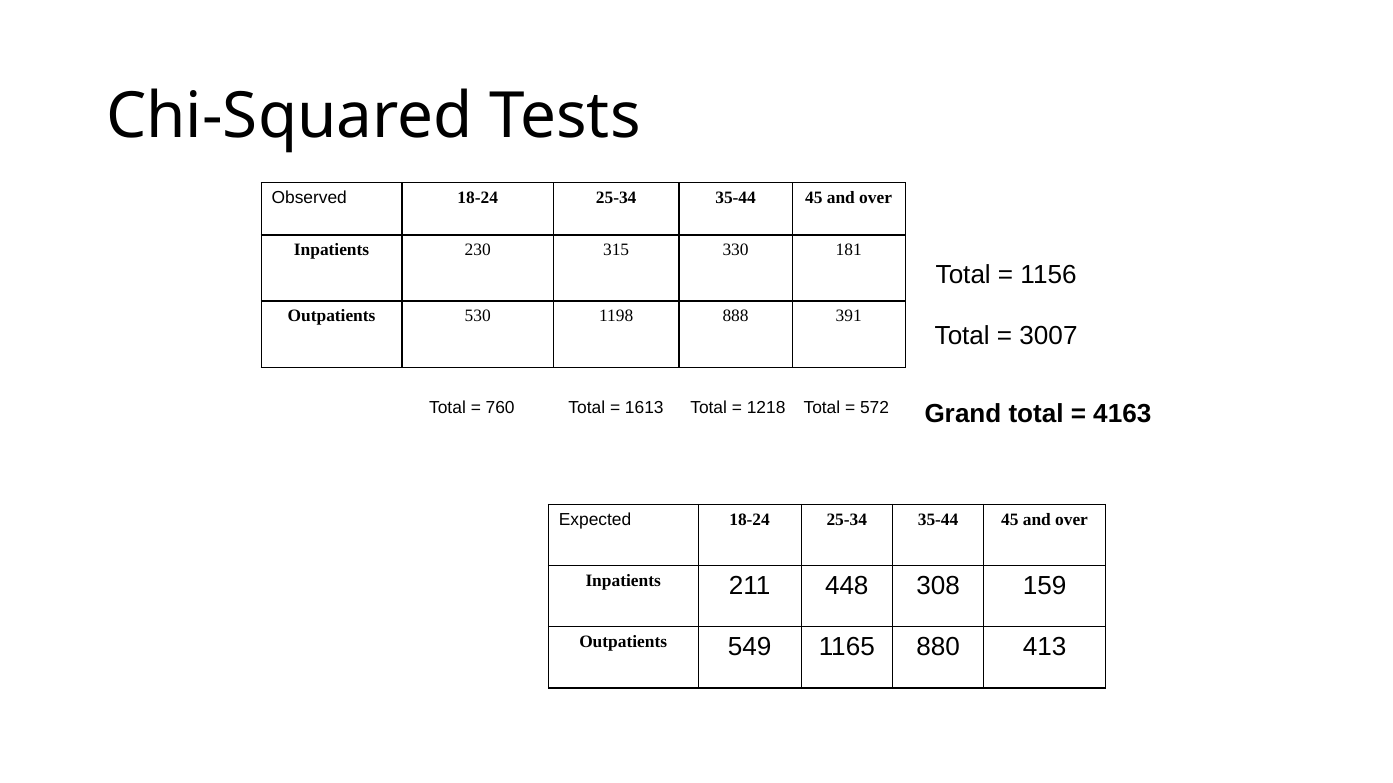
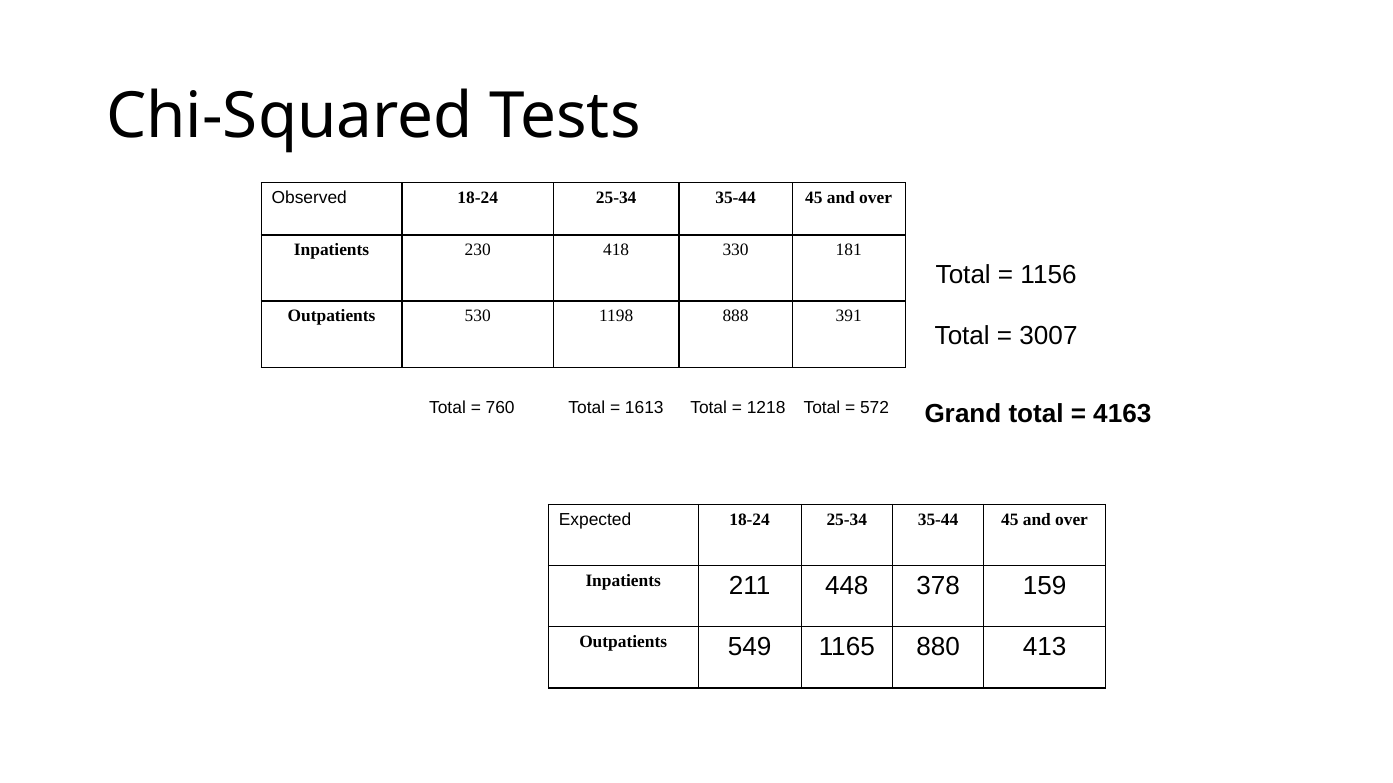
315: 315 -> 418 (616, 250)
308: 308 -> 378 (938, 586)
